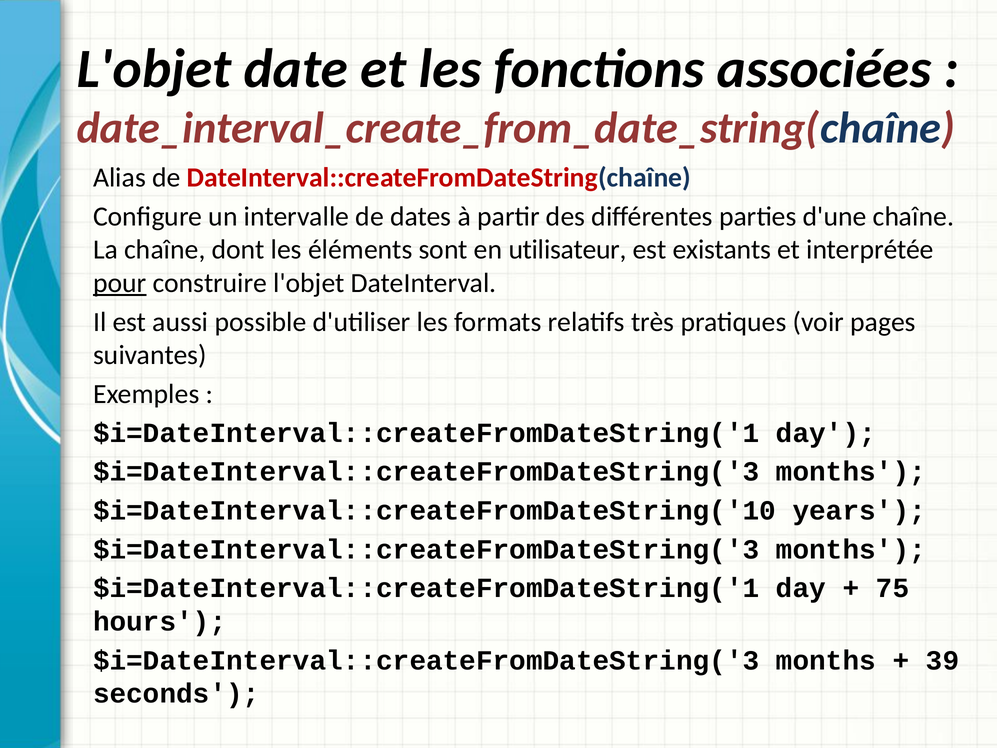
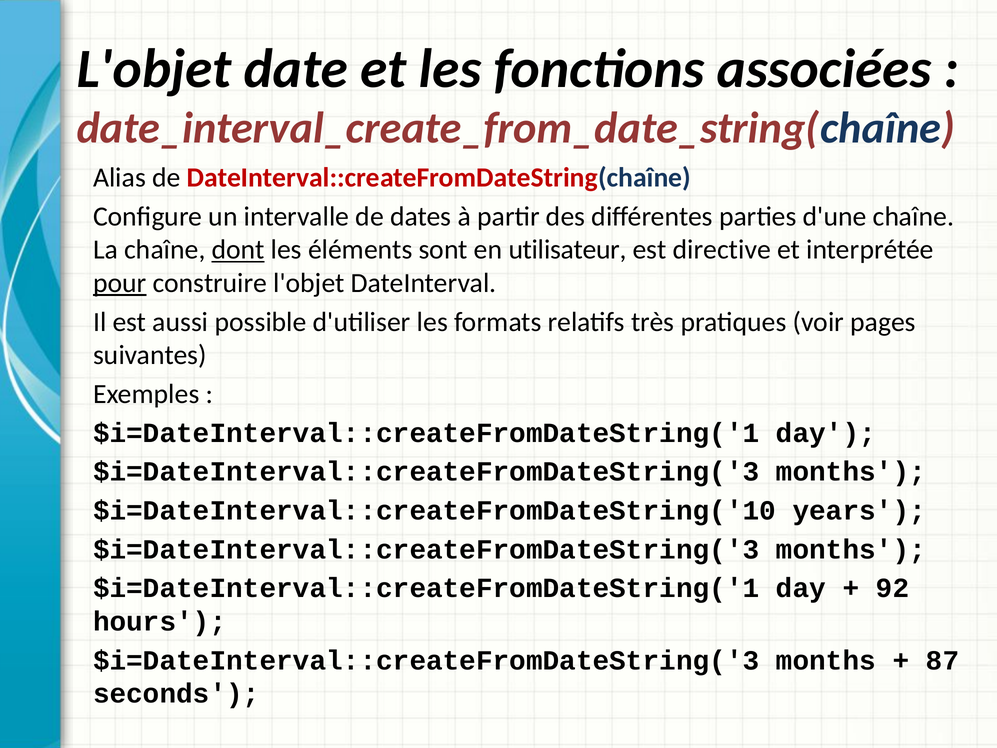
dont underline: none -> present (238, 250)
existants: existants -> directive (722, 250)
75: 75 -> 92 (893, 588)
39: 39 -> 87 (942, 660)
